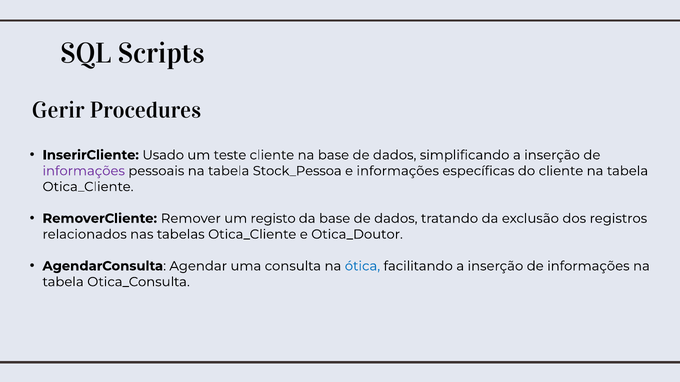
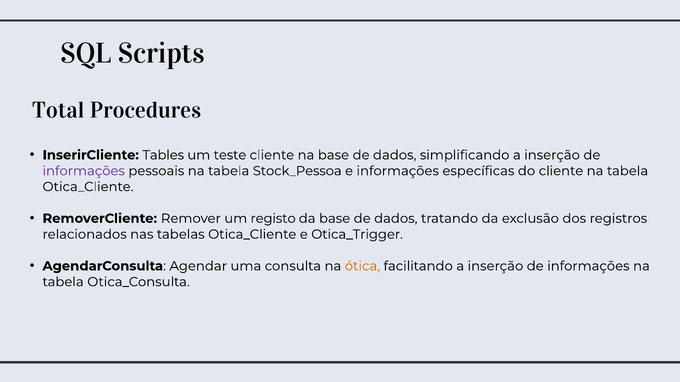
Gerir: Gerir -> Total (58, 111)
Usado: Usado -> Tables (163, 155)
Otica_Doutor: Otica_Doutor -> Otica_Trigger (357, 235)
ótica colour: blue -> orange (362, 266)
